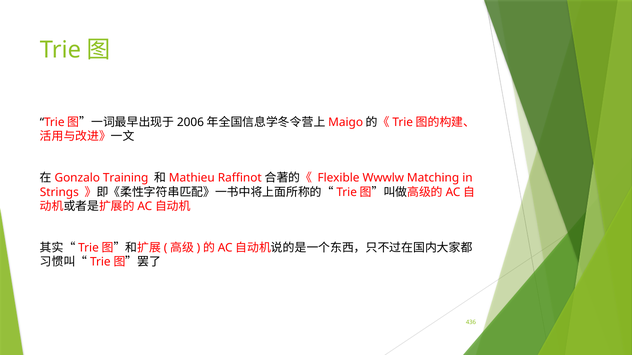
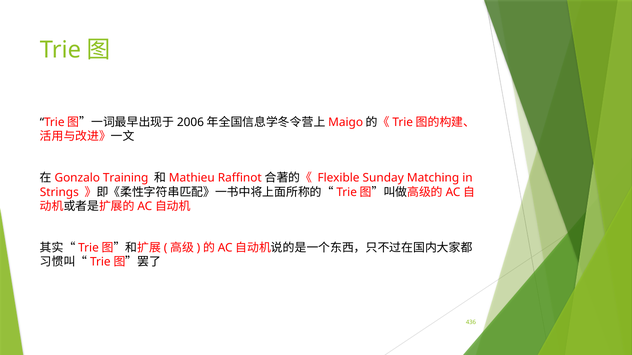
Wwwlw: Wwwlw -> Sunday (383, 178)
